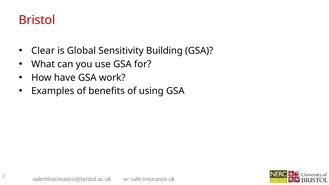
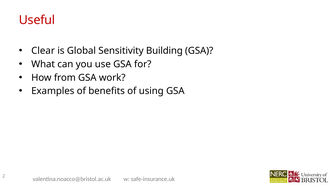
Bristol: Bristol -> Useful (37, 20)
have: have -> from (65, 78)
